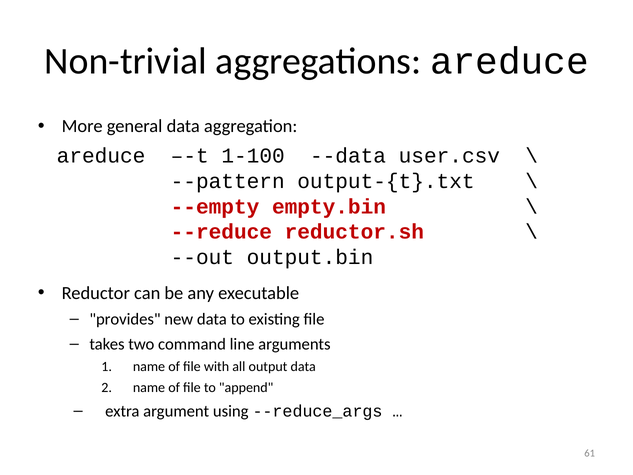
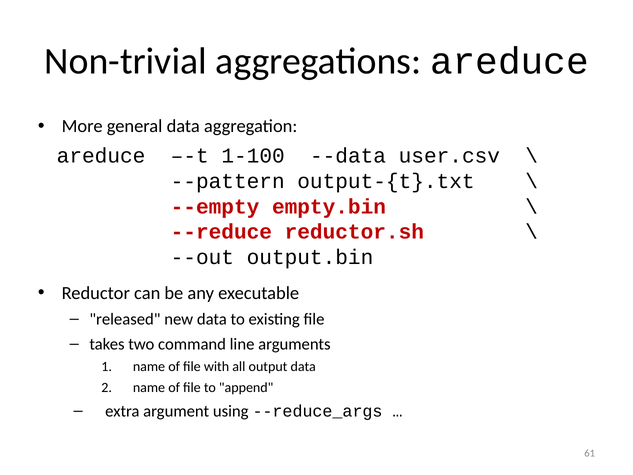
provides: provides -> released (125, 319)
